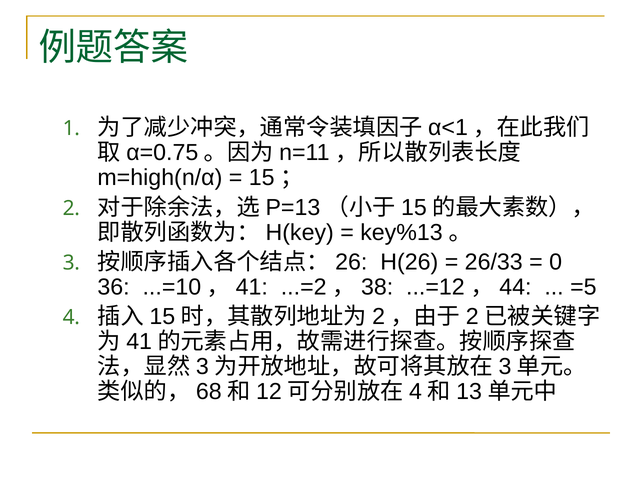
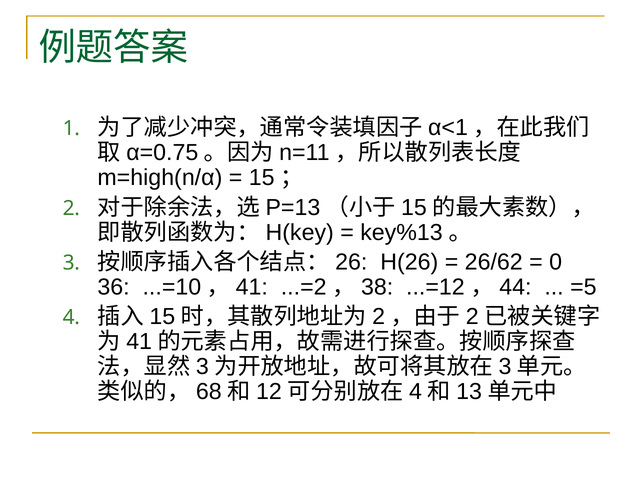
26/33: 26/33 -> 26/62 (494, 262)
